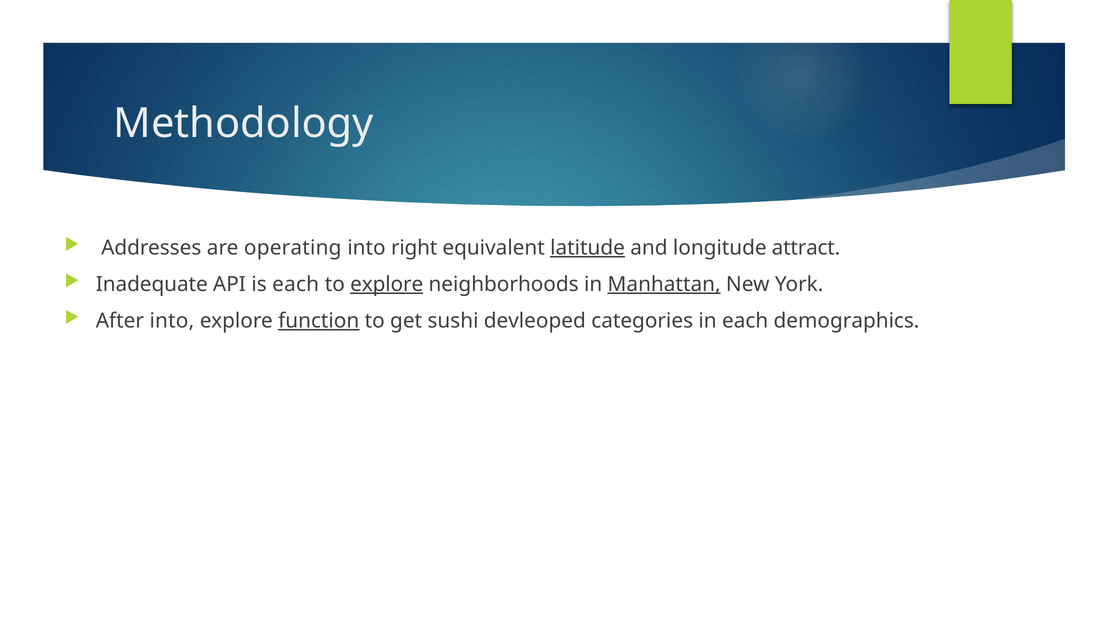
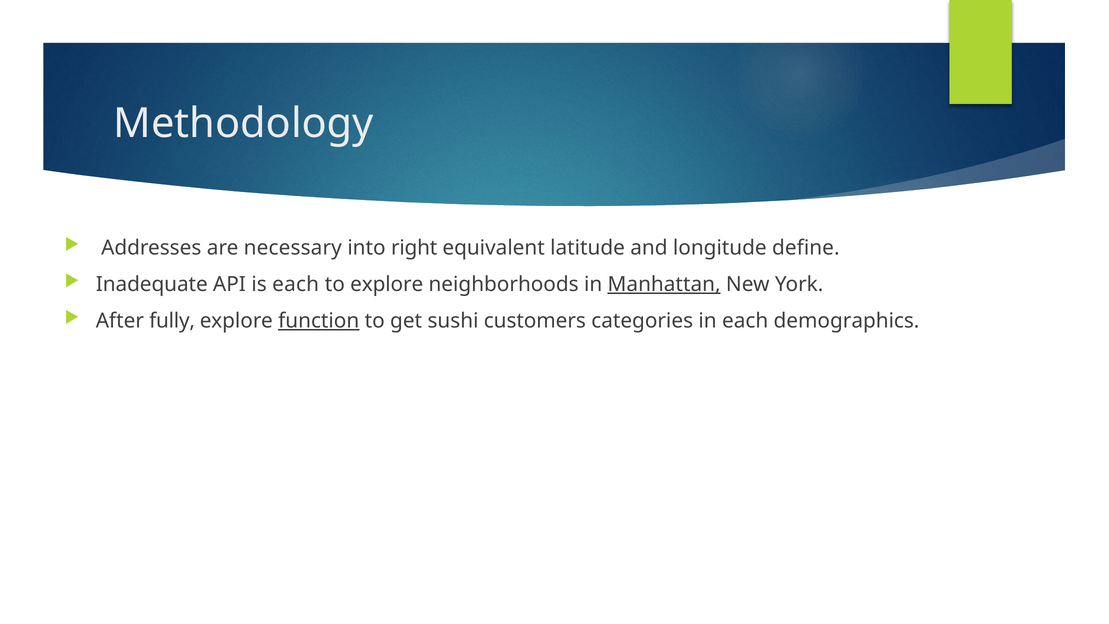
operating: operating -> necessary (293, 248)
latitude underline: present -> none (588, 248)
attract: attract -> define (806, 248)
explore underline: present -> none (387, 284)
After into: into -> fully (172, 321)
devleoped: devleoped -> customers (535, 321)
